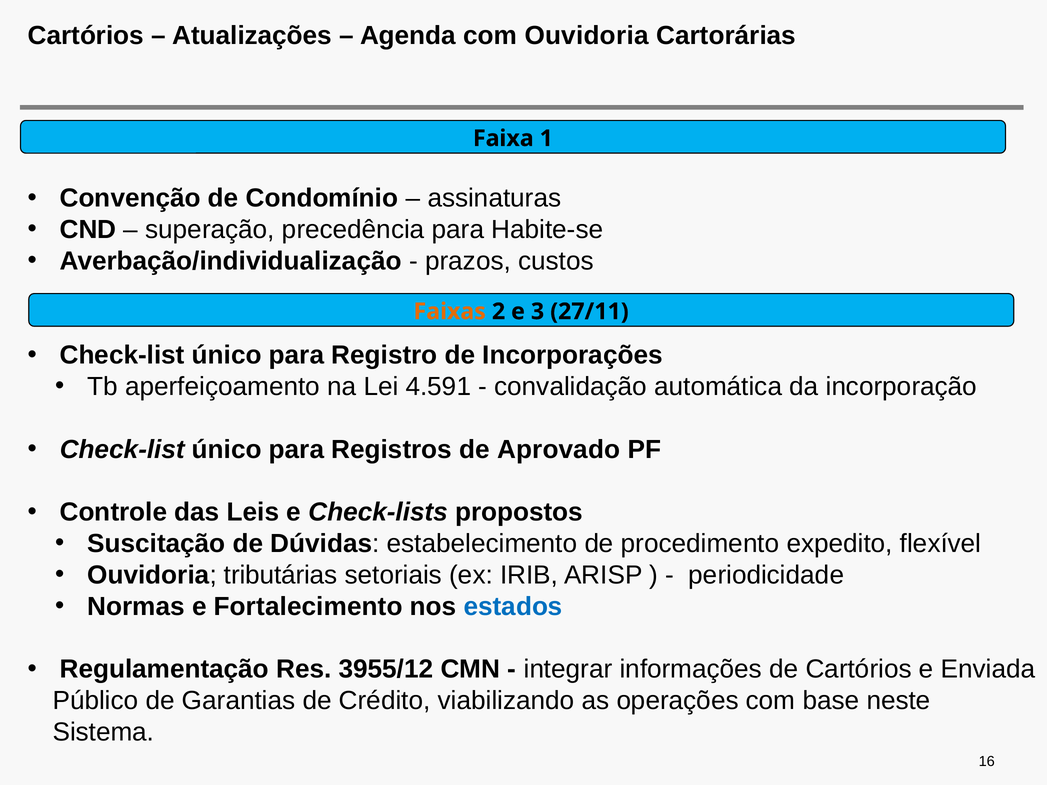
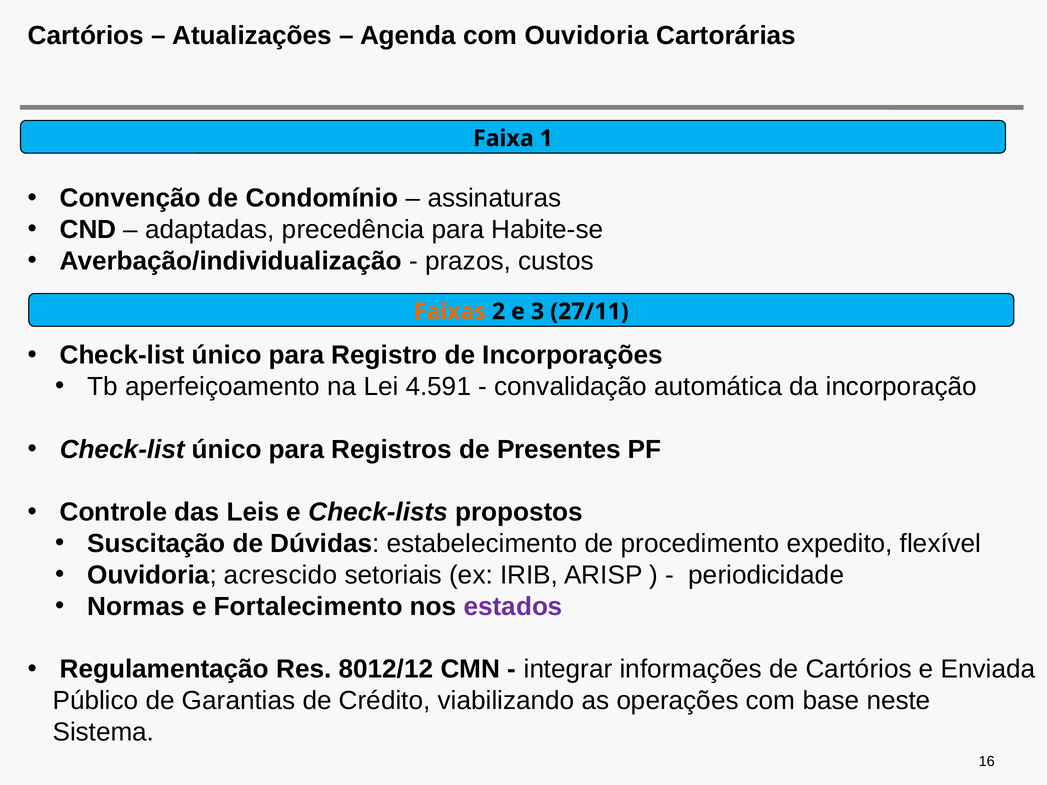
superação: superação -> adaptadas (210, 230)
Aprovado: Aprovado -> Presentes (559, 450)
tributárias: tributárias -> acrescido (281, 575)
estados colour: blue -> purple (513, 607)
3955/12: 3955/12 -> 8012/12 (386, 669)
